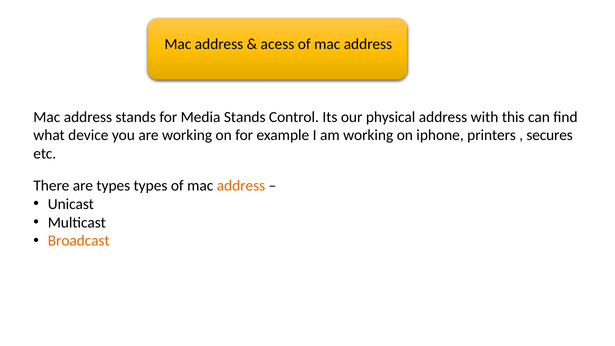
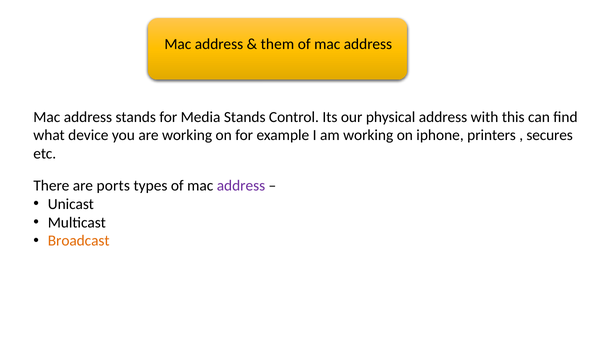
acess: acess -> them (277, 44)
are types: types -> ports (113, 186)
address colour: orange -> purple (241, 186)
